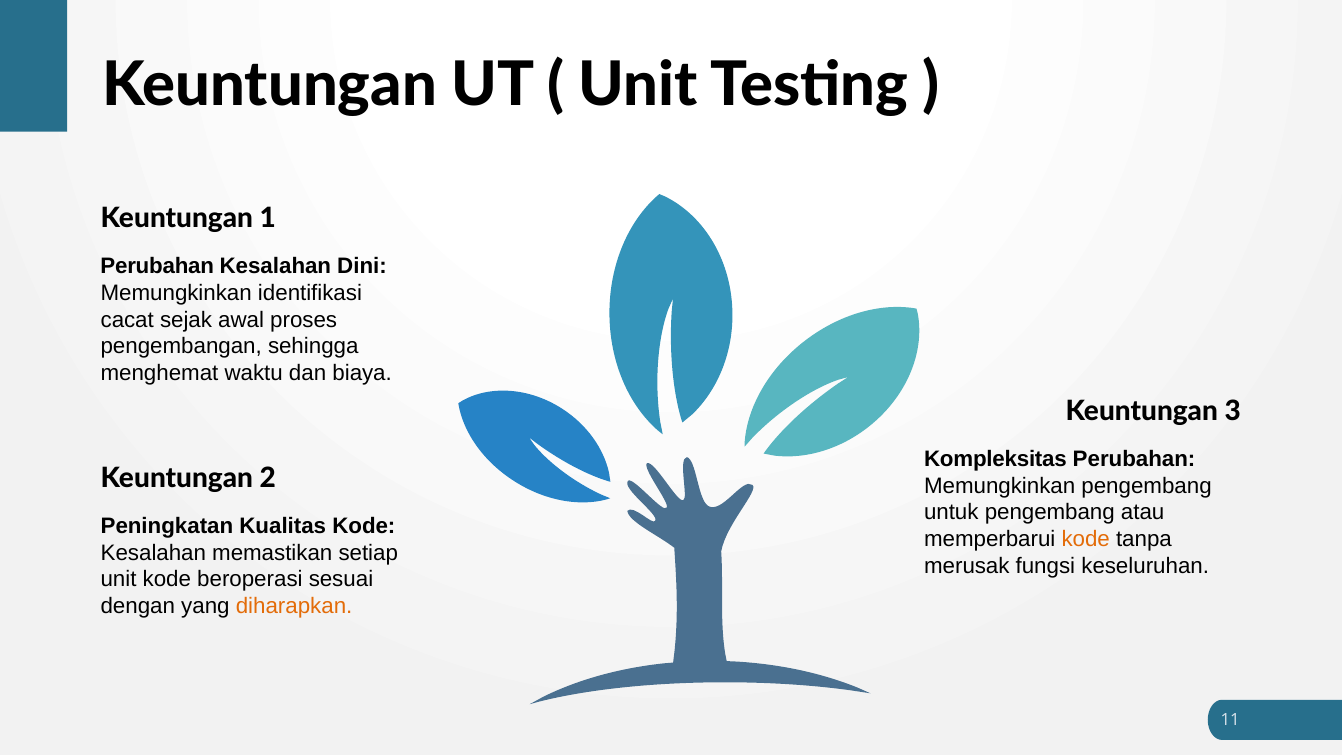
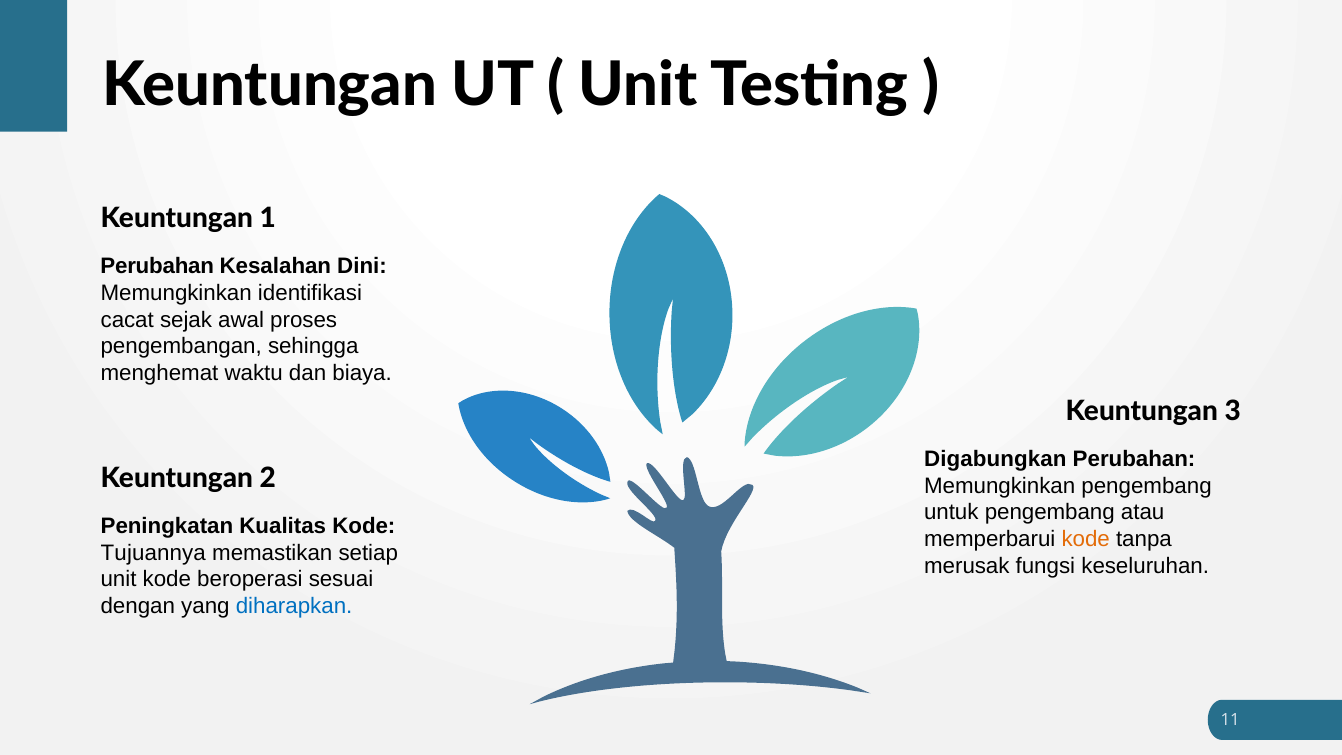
Kompleksitas: Kompleksitas -> Digabungkan (995, 459)
Kesalahan: Kesalahan -> Tujuannya (153, 553)
diharapkan colour: orange -> blue (294, 606)
